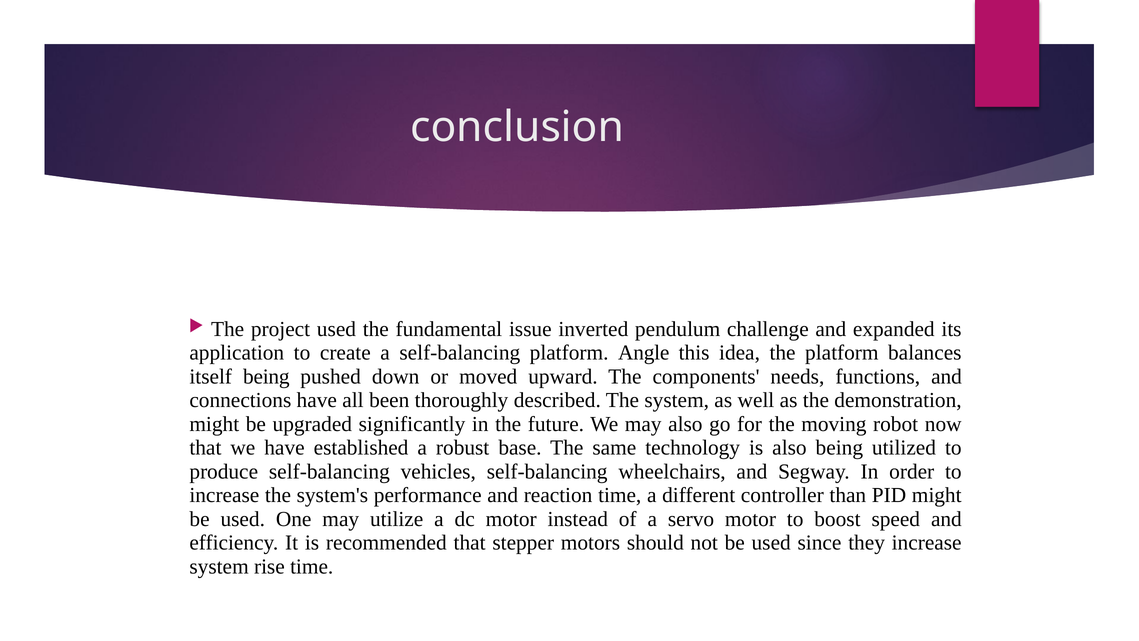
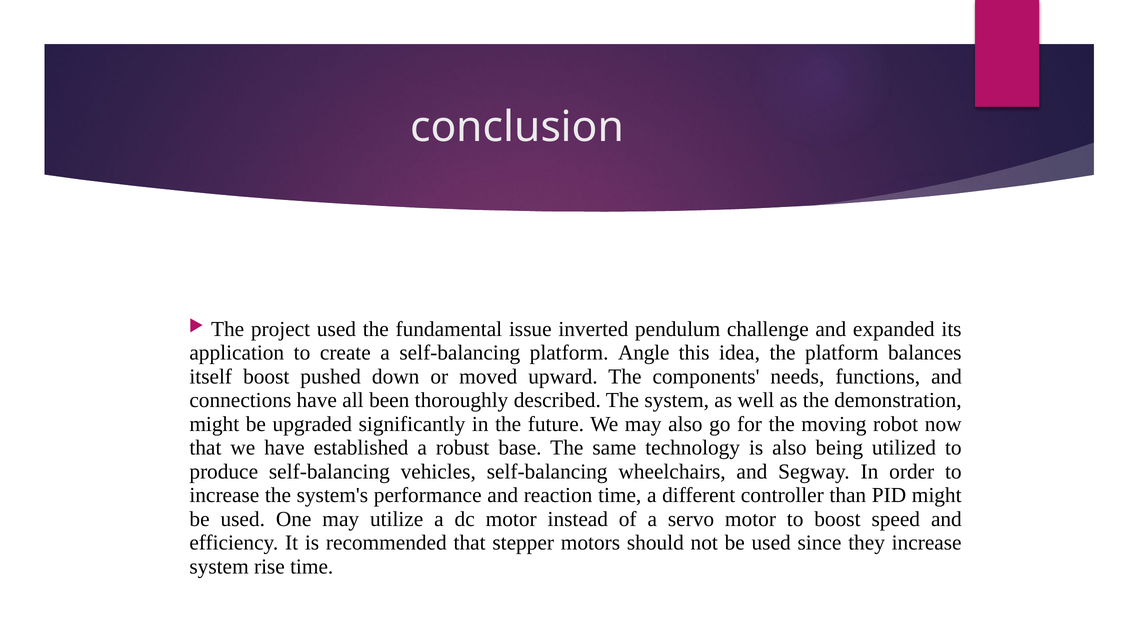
itself being: being -> boost (266, 376)
